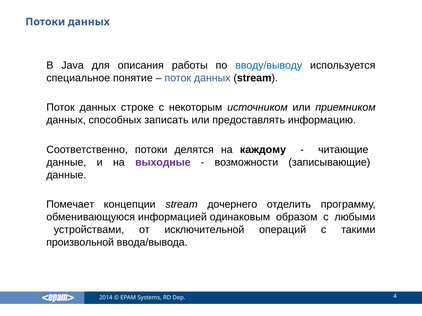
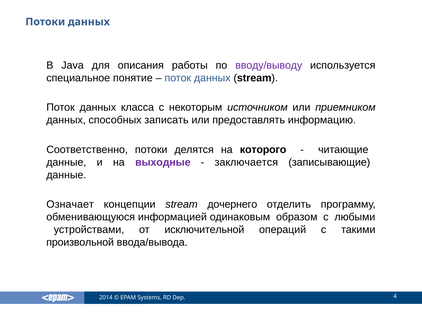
вводу/выводу colour: blue -> purple (269, 65)
строке: строке -> класса (137, 108)
каждому: каждому -> которого (263, 150)
возможности: возможности -> заключается (246, 162)
Помечает: Помечает -> Означает (70, 205)
